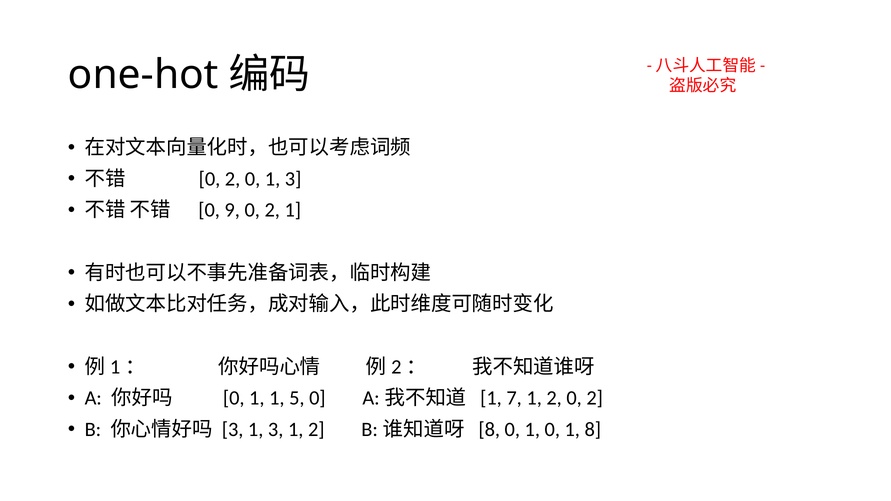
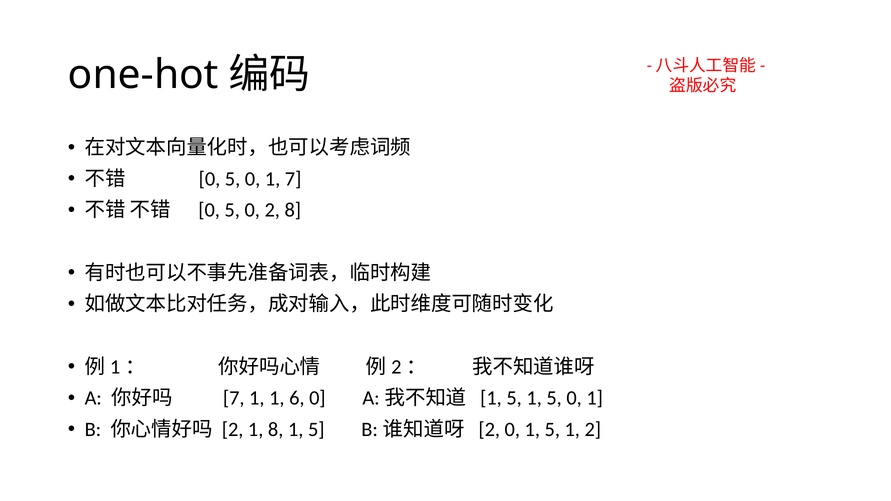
2: 2 -> 5 (233, 179)
0 1 3: 3 -> 7 (293, 179)
9: 9 -> 5 (232, 210)
2 1: 1 -> 8 (293, 210)
0: 0 -> 7 (234, 398)
5: 5 -> 6 (297, 398)
7: 7 -> 5 (514, 398)
2: 2 -> 5 (554, 398)
2: 2 -> 1 (595, 398)
3: 3 -> 2 (233, 430)
3: 3 -> 8 (276, 430)
2: 2 -> 5 (316, 430)
8: 8 -> 2 (489, 430)
0 1 0: 0 -> 5 (552, 430)
1 8: 8 -> 2 (593, 430)
